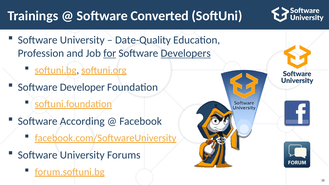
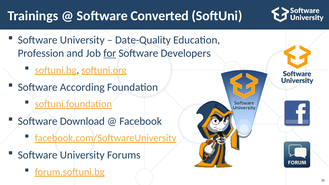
Developers underline: present -> none (186, 53)
Developer: Developer -> According (82, 87)
According: According -> Download (82, 121)
